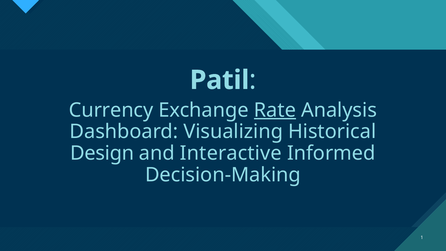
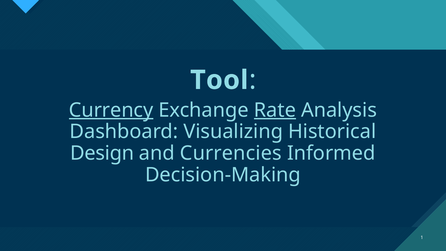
Patil: Patil -> Tool (219, 80)
Currency underline: none -> present (111, 110)
Interactive: Interactive -> Currencies (231, 153)
